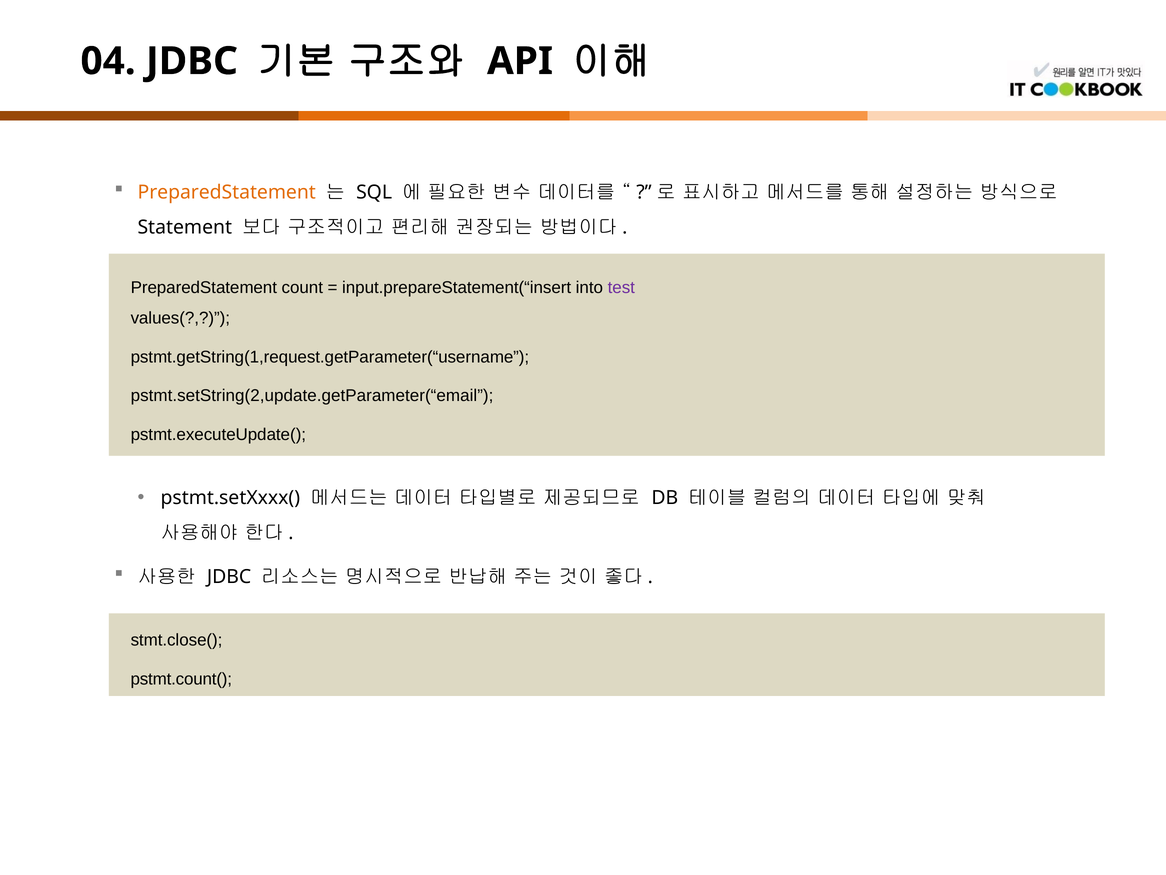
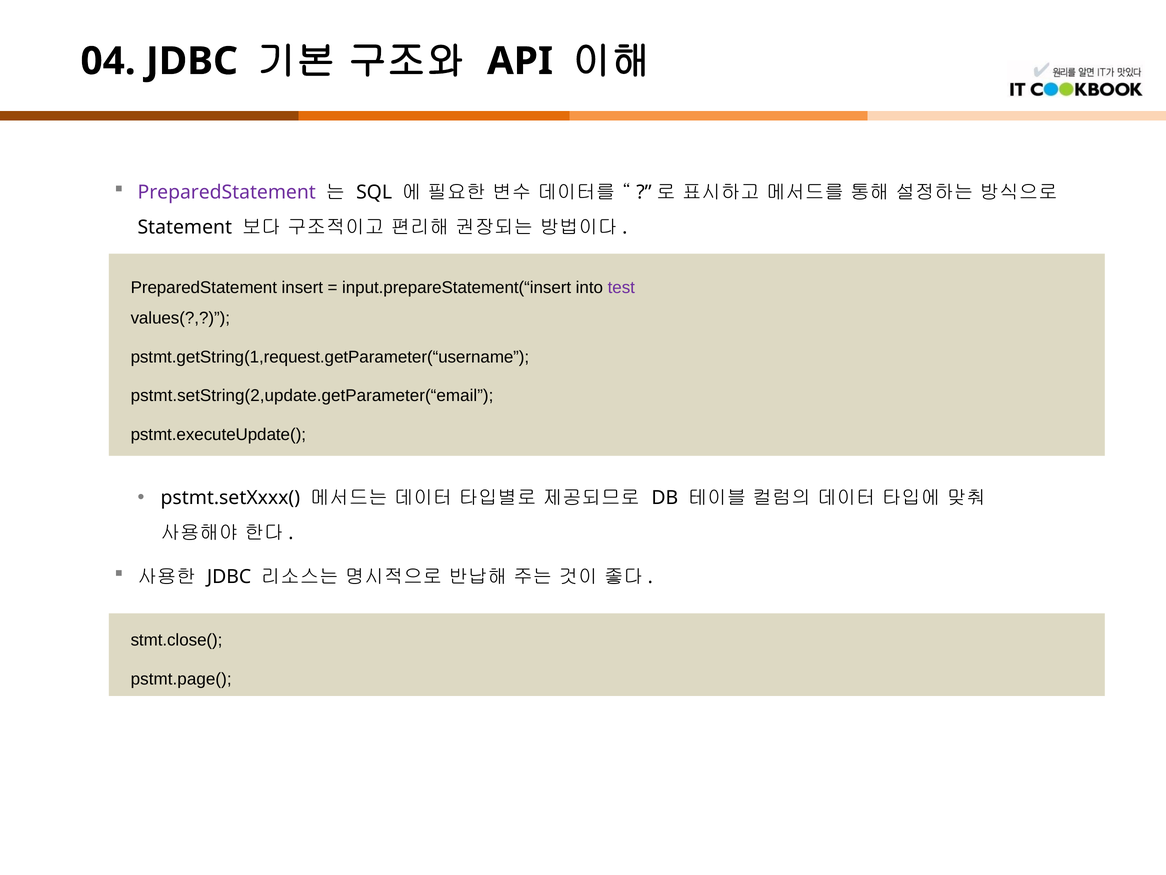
PreparedStatement colour: orange -> purple (227, 192)
count: count -> insert (302, 287)
pstmt.count(: pstmt.count( -> pstmt.page( (181, 679)
